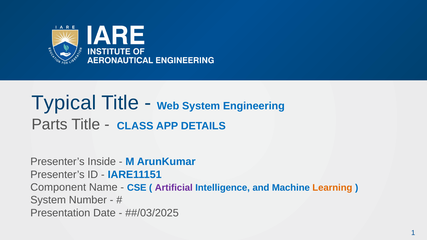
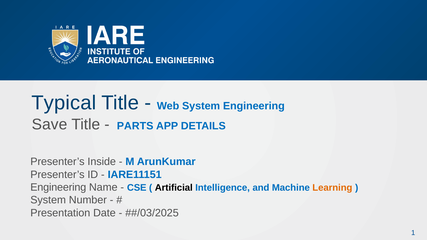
Parts: Parts -> Save (49, 124)
CLASS: CLASS -> PARTS (135, 126)
Component: Component -> Engineering (58, 187)
Artificial colour: purple -> black (174, 188)
